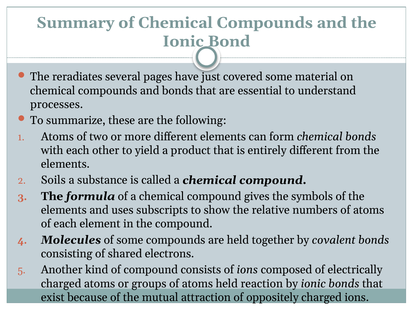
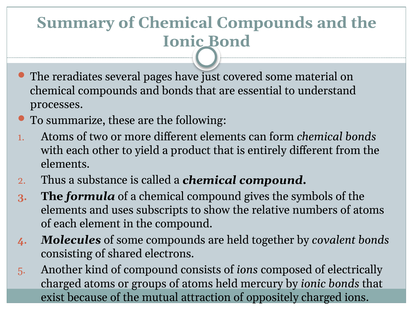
Soils: Soils -> Thus (53, 180)
reaction: reaction -> mercury (262, 283)
